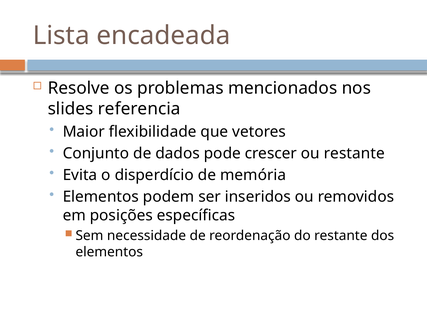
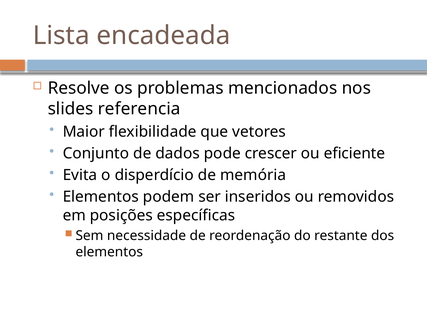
ou restante: restante -> eficiente (354, 153)
